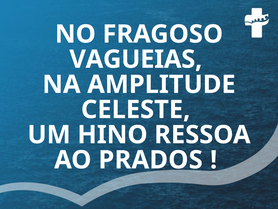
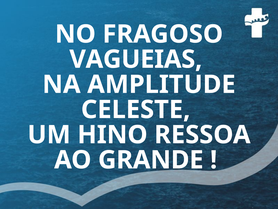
PRADOS: PRADOS -> GRANDE (151, 160)
